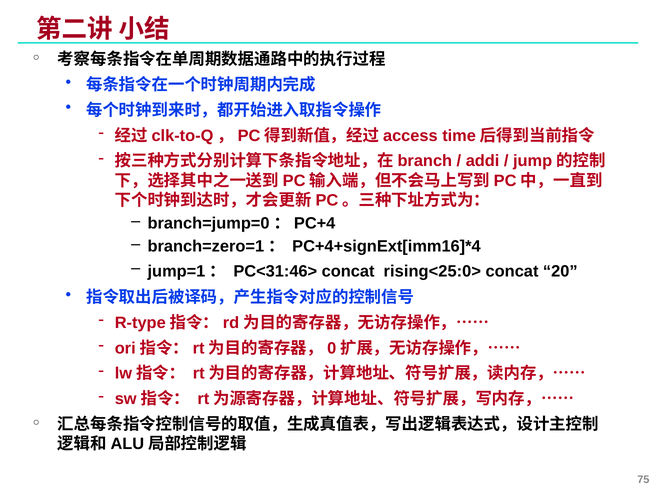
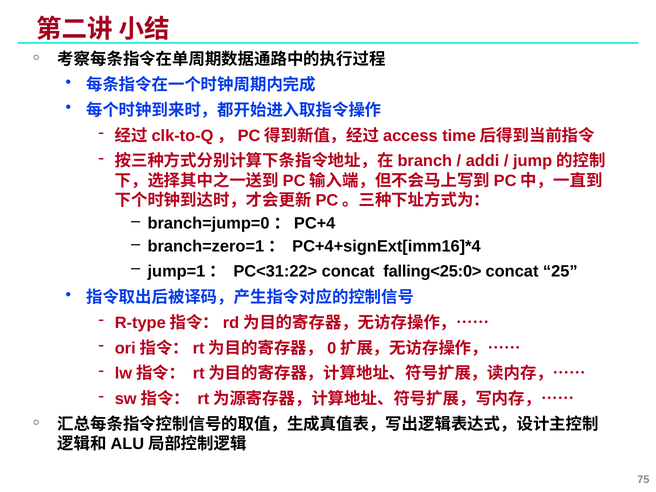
PC<31:46>: PC<31:46> -> PC<31:22> (275, 272)
rising<25:0>: rising<25:0> -> falling<25:0> (432, 272)
20: 20 -> 25 (560, 272)
